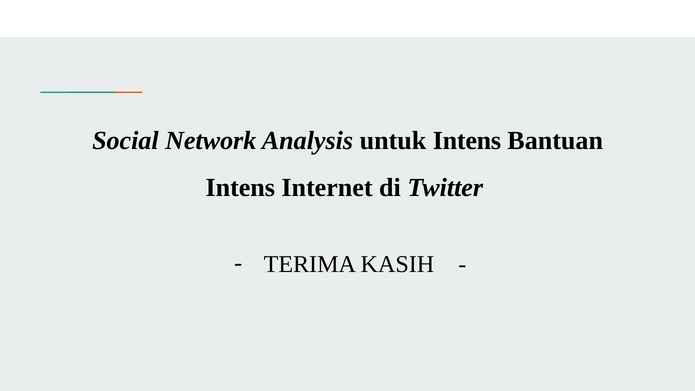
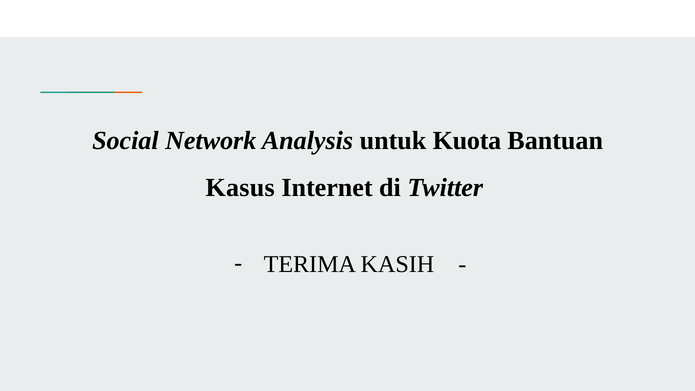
untuk Intens: Intens -> Kuota (467, 141)
Intens: Intens -> Kasus (240, 188)
